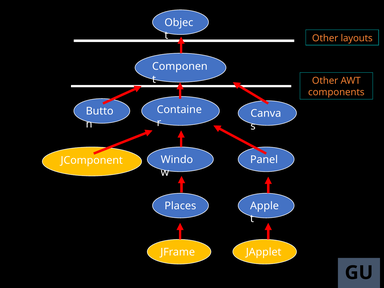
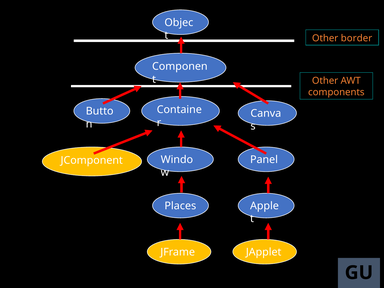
layouts: layouts -> border (357, 38)
